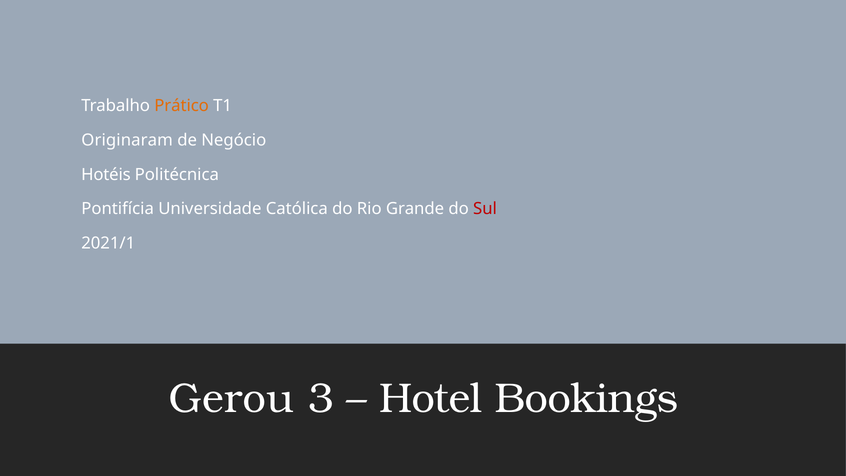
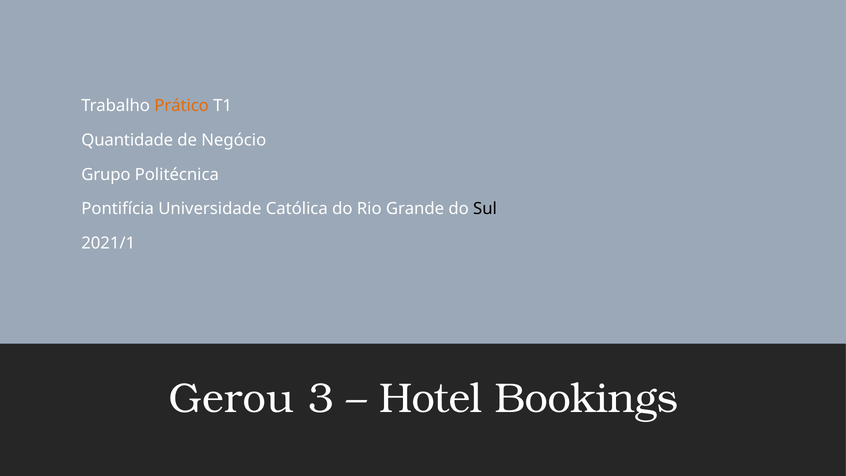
Originaram: Originaram -> Quantidade (127, 140)
Hotéis: Hotéis -> Grupo (106, 174)
Sul colour: red -> black (485, 209)
